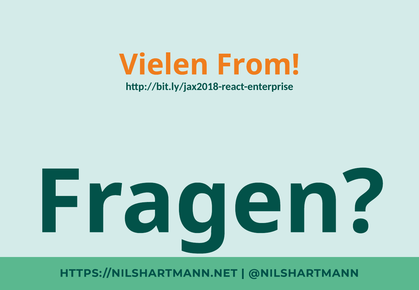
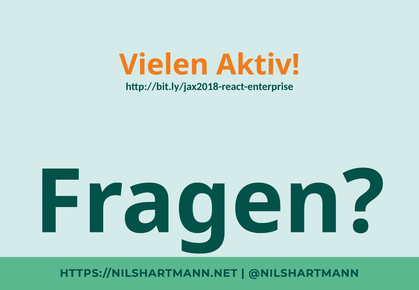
From: From -> Aktiv (258, 65)
